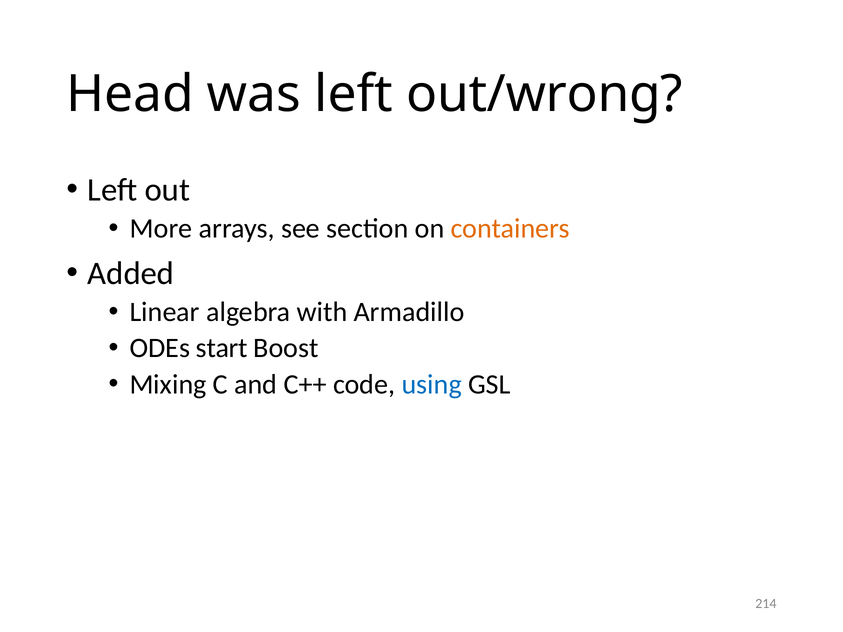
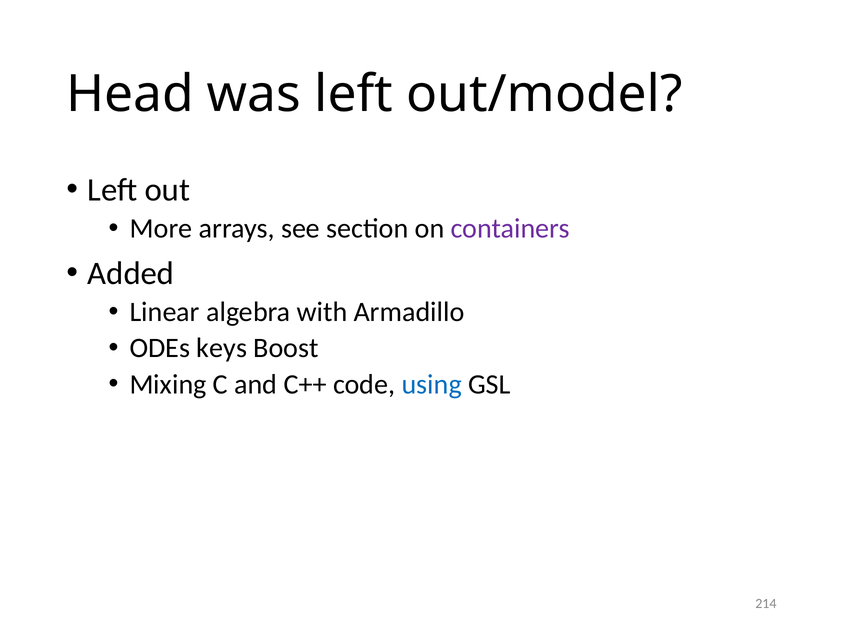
out/wrong: out/wrong -> out/model (544, 94)
containers colour: orange -> purple (510, 229)
start: start -> keys (222, 348)
